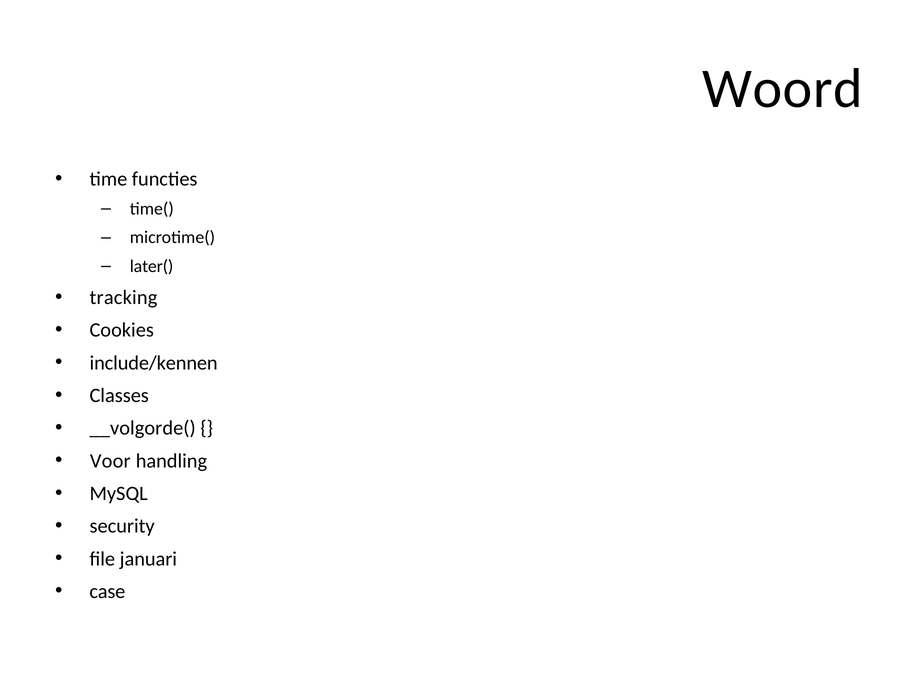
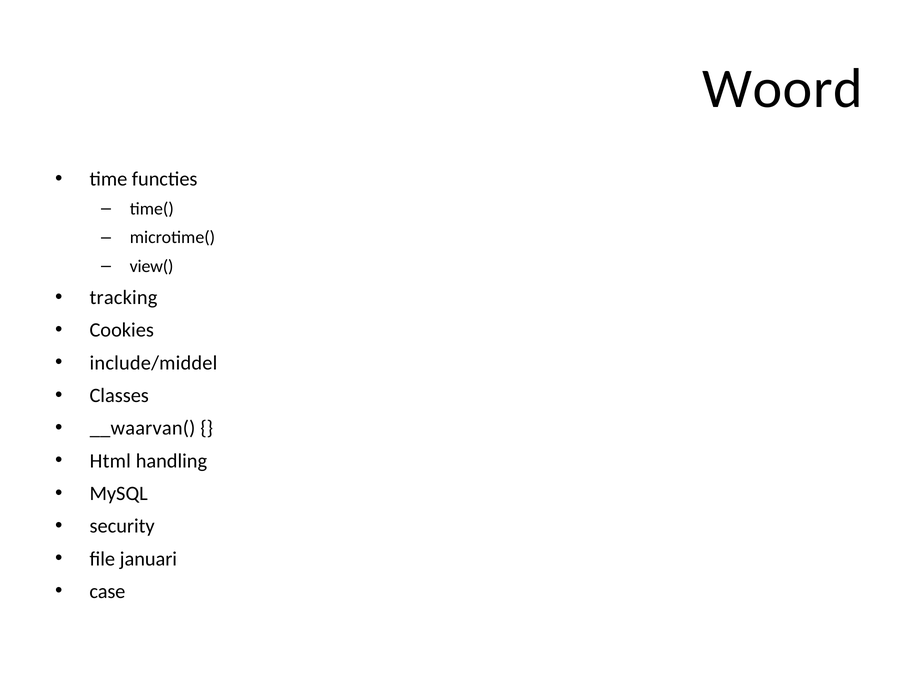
later(: later( -> view( (152, 266)
include/kennen: include/kennen -> include/middel (153, 363)
__volgorde(: __volgorde( -> __waarvan( (143, 428)
Voor: Voor -> Html (110, 461)
